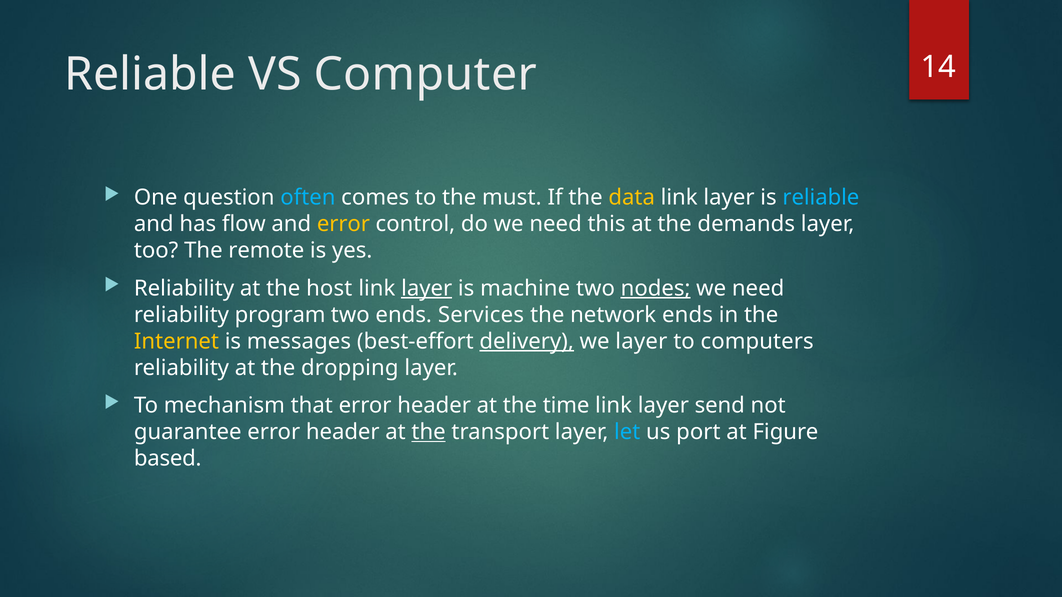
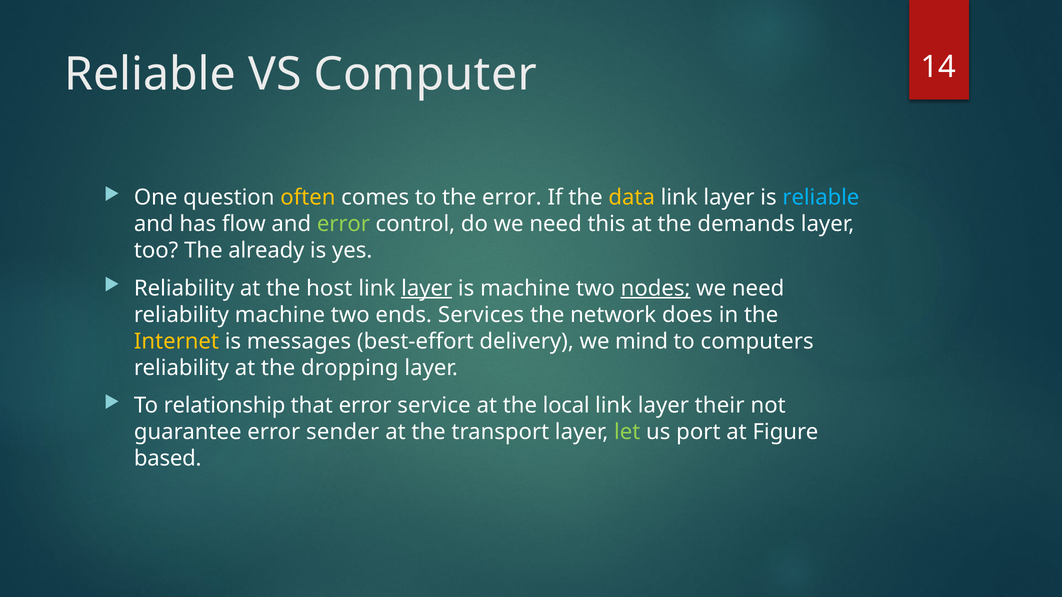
often colour: light blue -> yellow (308, 198)
the must: must -> error (512, 198)
error colour: yellow -> light green (343, 224)
remote: remote -> already (266, 251)
reliability program: program -> machine (280, 315)
network ends: ends -> does (687, 315)
delivery underline: present -> none (527, 342)
we layer: layer -> mind (642, 342)
mechanism: mechanism -> relationship (225, 406)
that error header: header -> service (434, 406)
time: time -> local (566, 406)
send: send -> their (720, 406)
guarantee error header: header -> sender (343, 432)
the underline: present -> none (429, 432)
let colour: light blue -> light green (627, 432)
